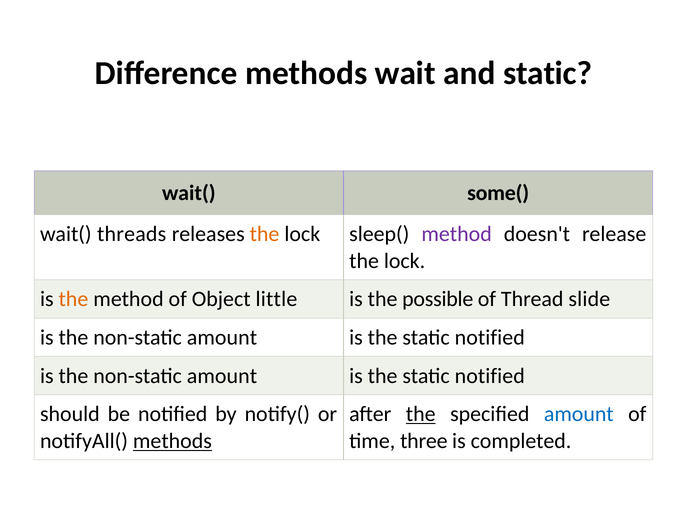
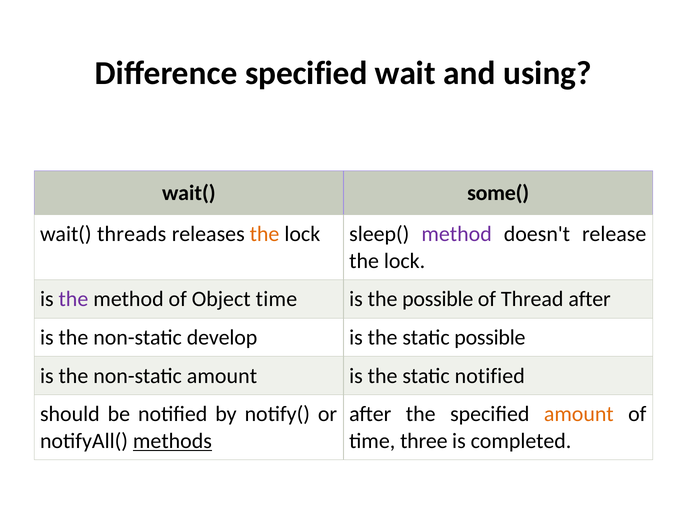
Difference methods: methods -> specified (306, 73)
and static: static -> using (547, 73)
the colour: orange -> purple (73, 299)
Object little: little -> time (276, 299)
Thread slide: slide -> after (590, 299)
amount: amount -> develop (222, 338)
notified: notified -> possible (490, 338)
the underline: present -> none (421, 414)
amount colour: blue -> orange (579, 414)
